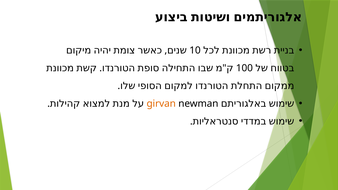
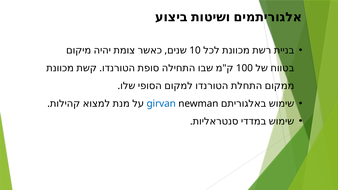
girvan colour: orange -> blue (161, 104)
